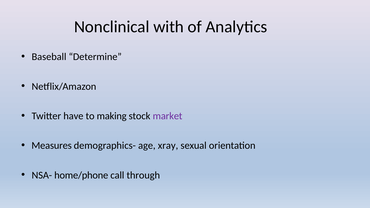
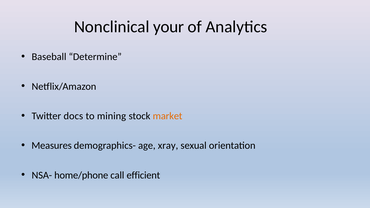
with: with -> your (169, 27)
have: have -> docs (73, 116)
making: making -> mining (112, 116)
market colour: purple -> orange (168, 116)
through: through -> efficient (143, 175)
